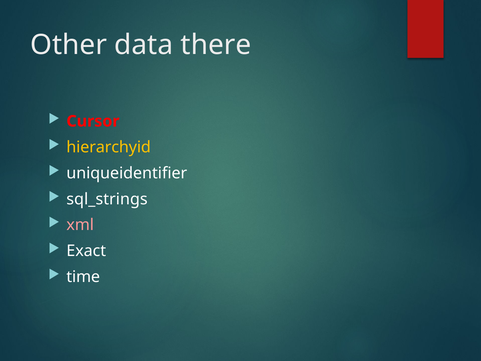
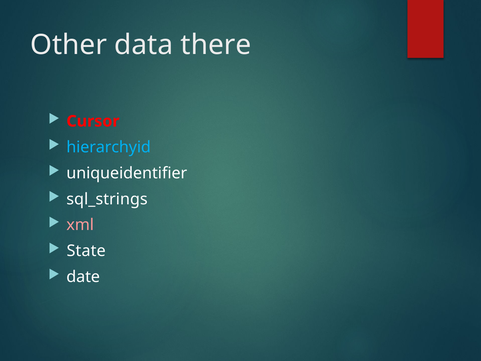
hierarchyid colour: yellow -> light blue (109, 147)
Exact: Exact -> State (86, 251)
time: time -> date (83, 277)
